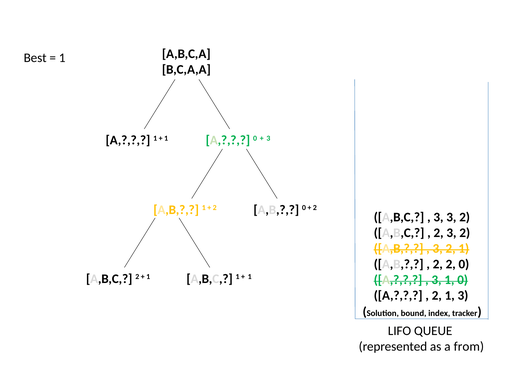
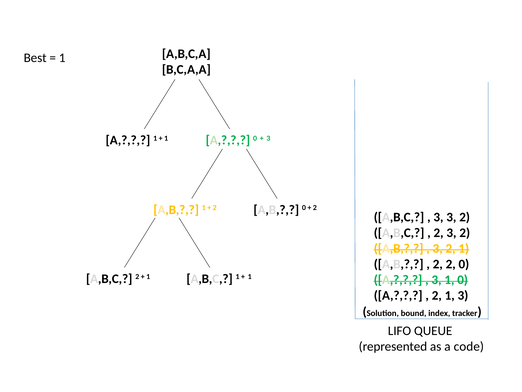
from: from -> code (469, 346)
